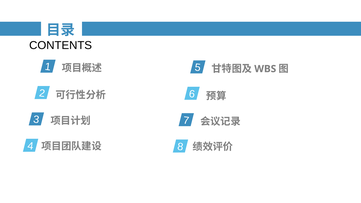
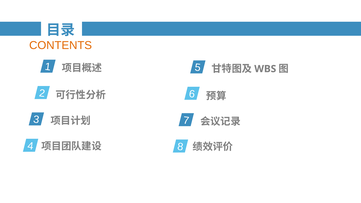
CONTENTS colour: black -> orange (61, 45)
